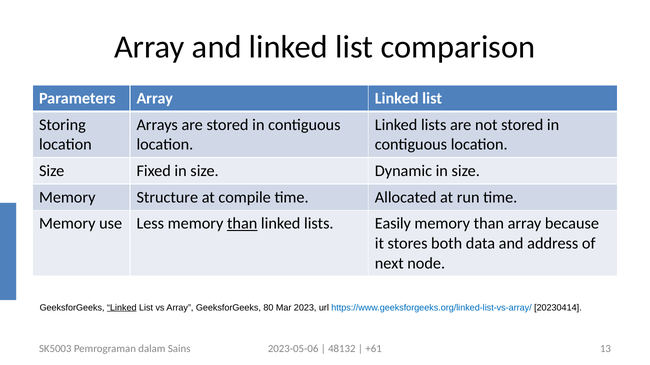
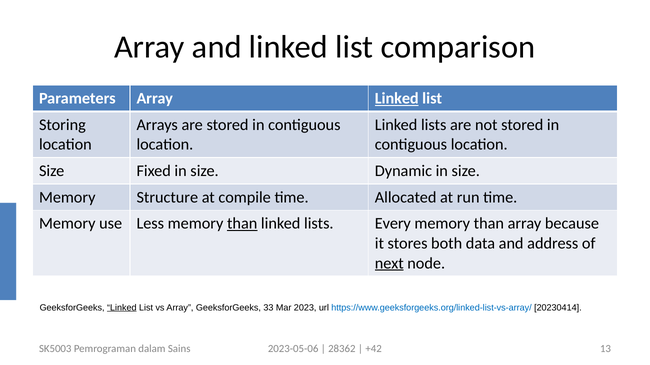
Linked underline: none -> present (397, 99)
Easily: Easily -> Every (393, 224)
next underline: none -> present (389, 264)
80: 80 -> 33 (268, 308)
48132: 48132 -> 28362 (342, 349)
+61: +61 -> +42 (374, 349)
